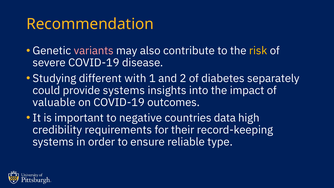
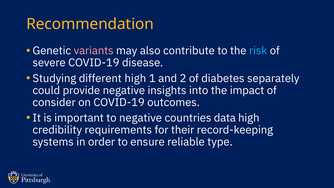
risk colour: yellow -> light blue (258, 51)
different with: with -> high (135, 78)
provide systems: systems -> negative (124, 90)
valuable: valuable -> consider (54, 102)
